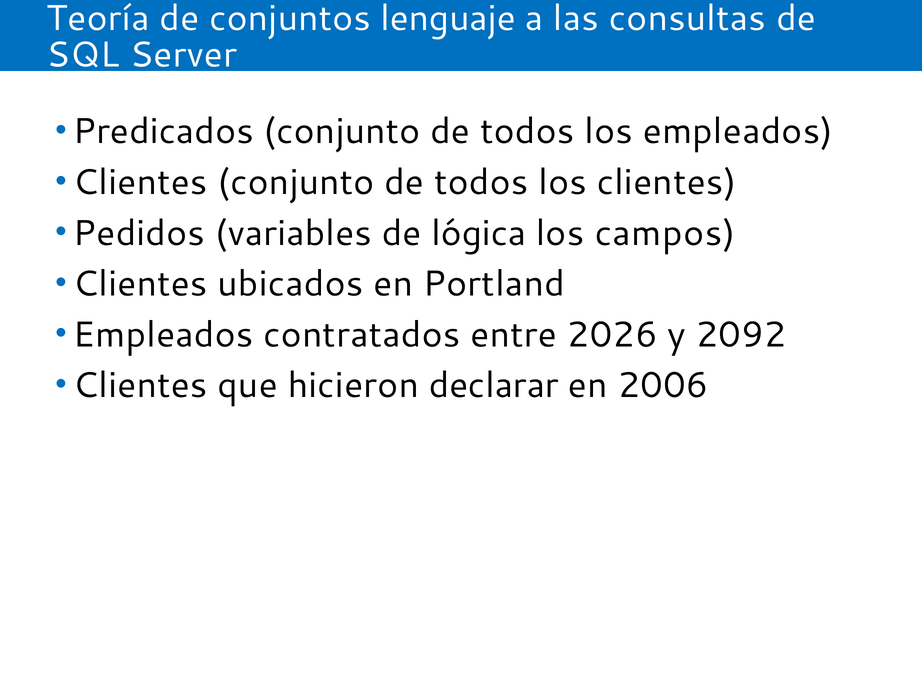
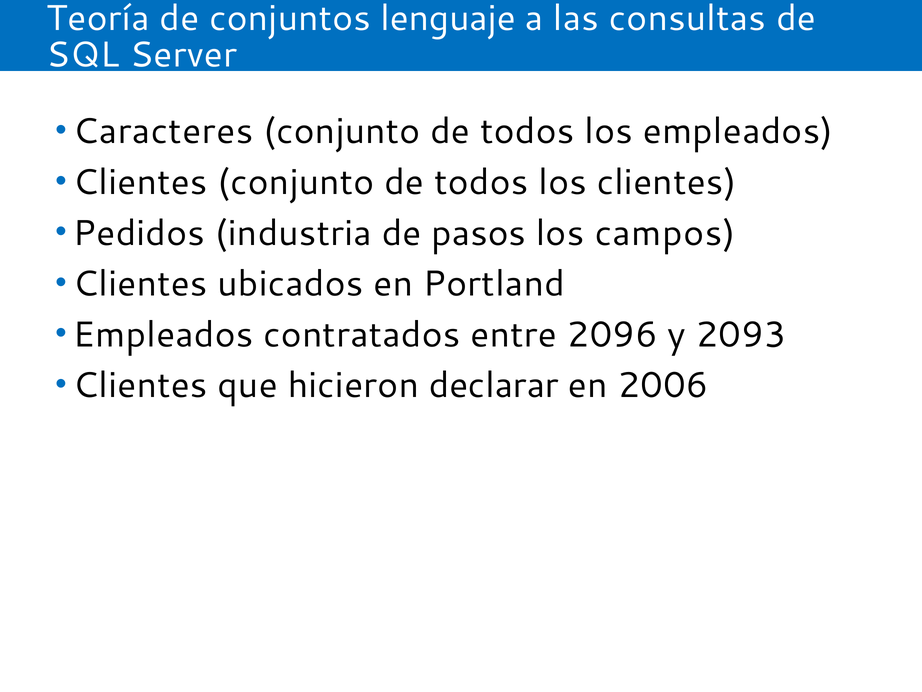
Predicados: Predicados -> Caracteres (163, 132)
variables: variables -> industria (293, 233)
lógica: lógica -> pasos (479, 233)
2026: 2026 -> 2096 (612, 334)
2092: 2092 -> 2093 (741, 334)
